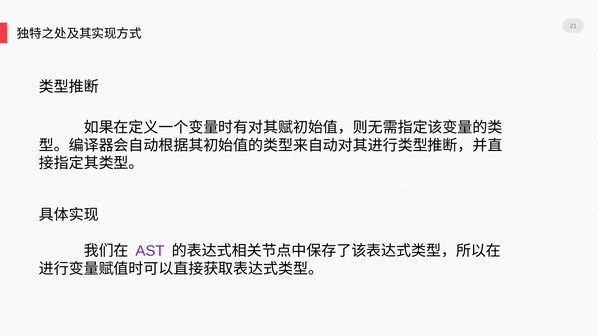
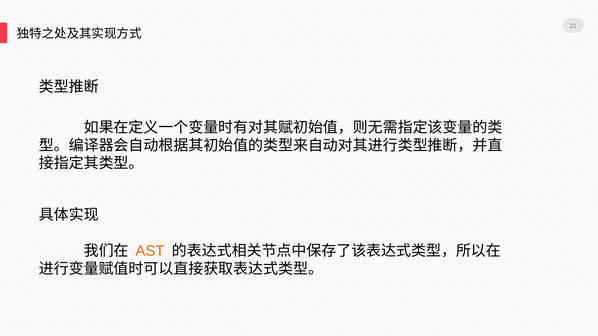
AST colour: purple -> orange (150, 251)
